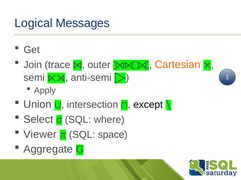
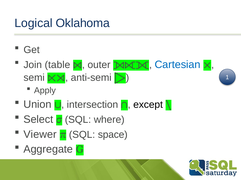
Messages: Messages -> Oklahoma (83, 23)
trace: trace -> table (57, 65)
Cartesian colour: orange -> blue (178, 65)
